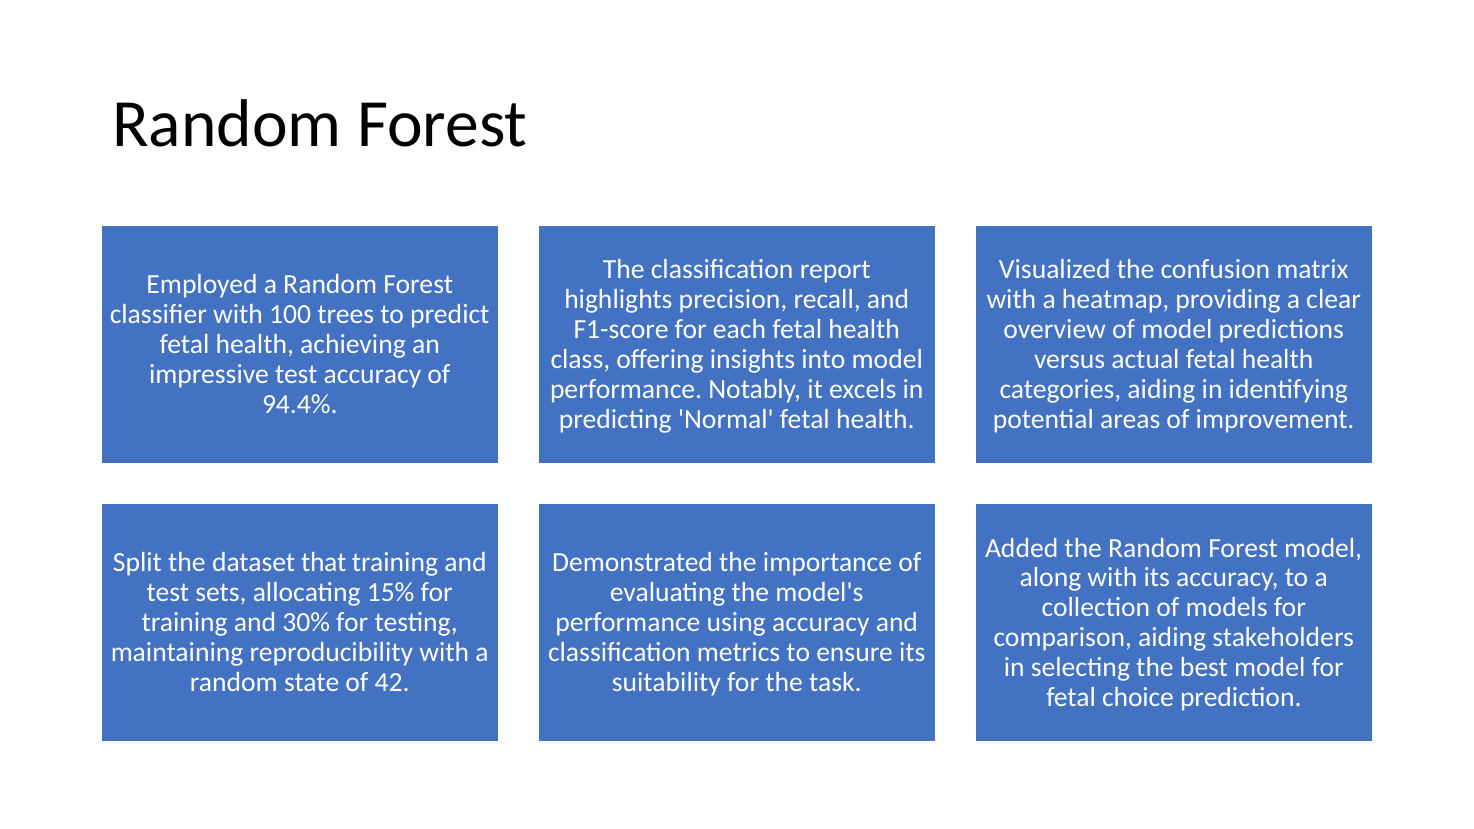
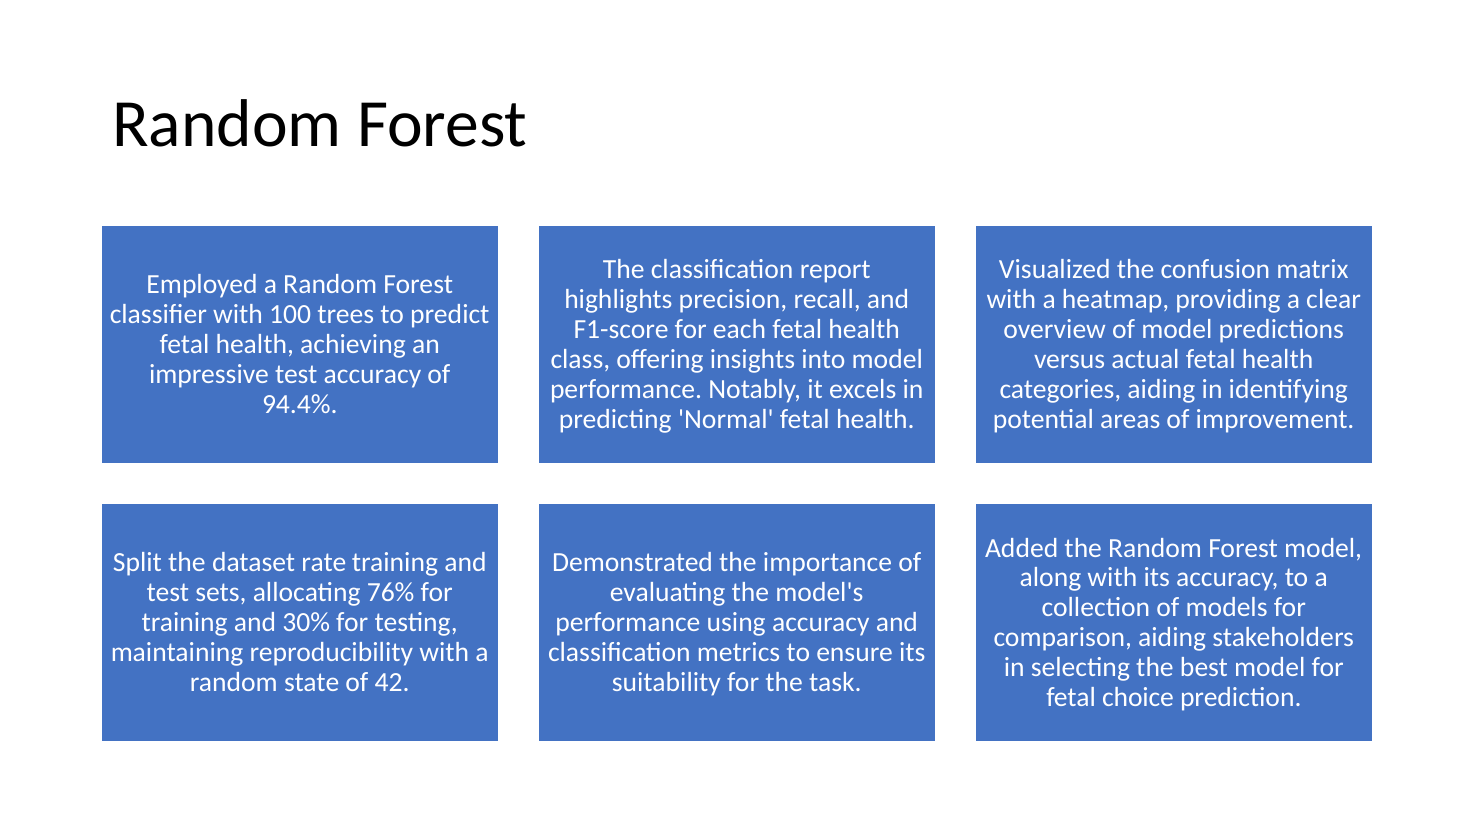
that: that -> rate (324, 563)
15%: 15% -> 76% (391, 593)
